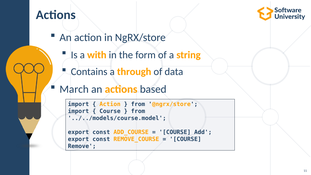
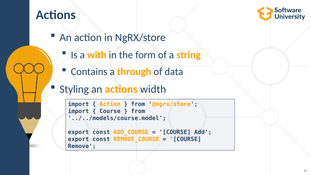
March: March -> Styling (74, 89)
based: based -> width (153, 89)
